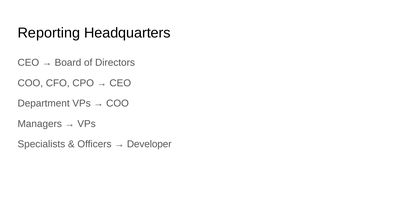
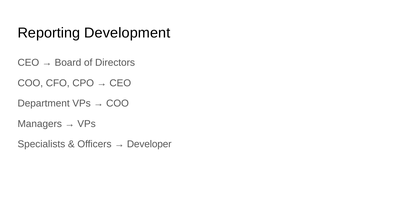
Headquarters: Headquarters -> Development (127, 33)
